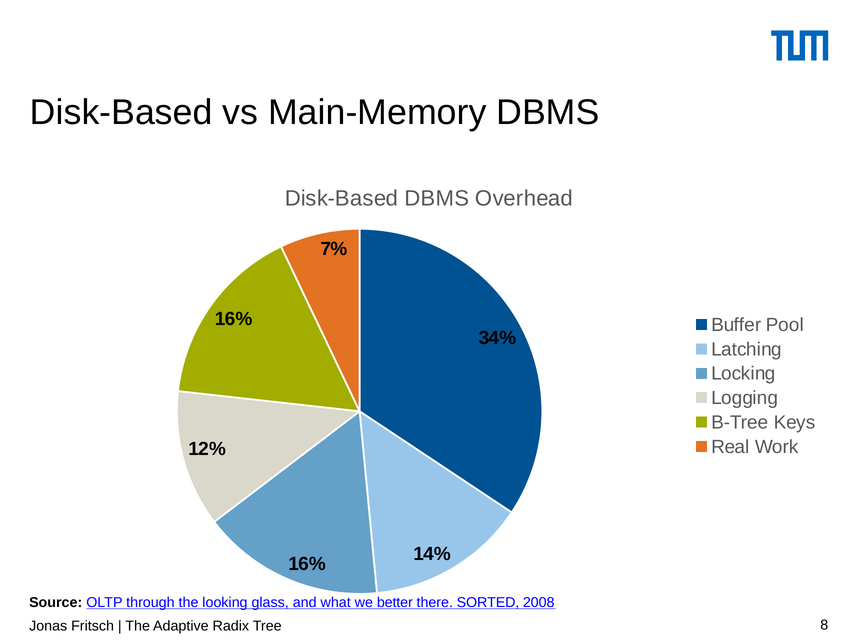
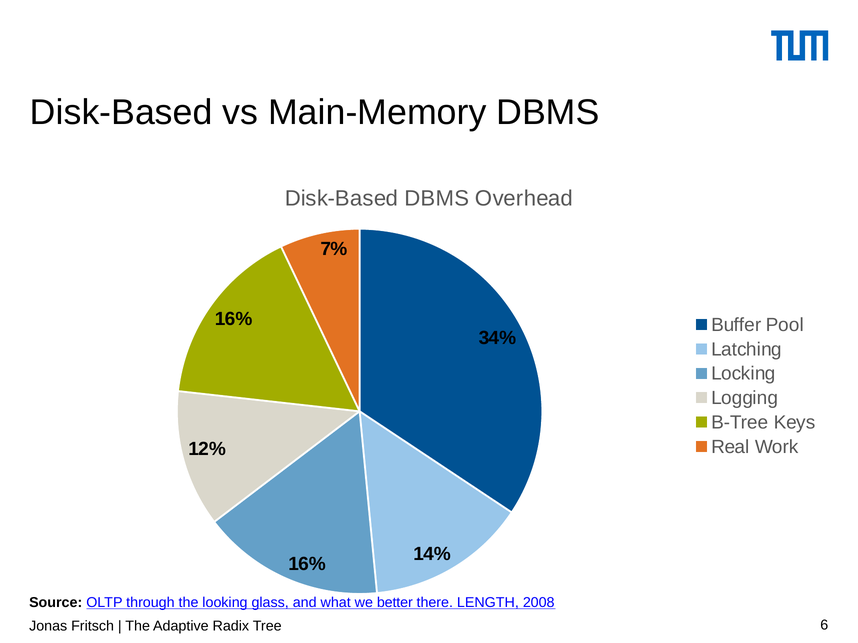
SORTED: SORTED -> LENGTH (488, 603)
8: 8 -> 6 (824, 625)
